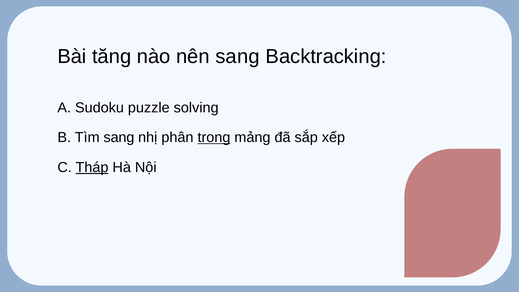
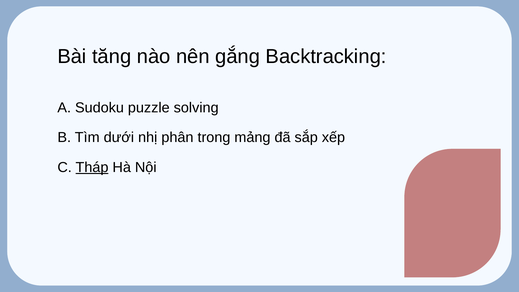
nên sang: sang -> gắng (238, 57)
Tìm sang: sang -> dưới (119, 137)
trong underline: present -> none (214, 137)
